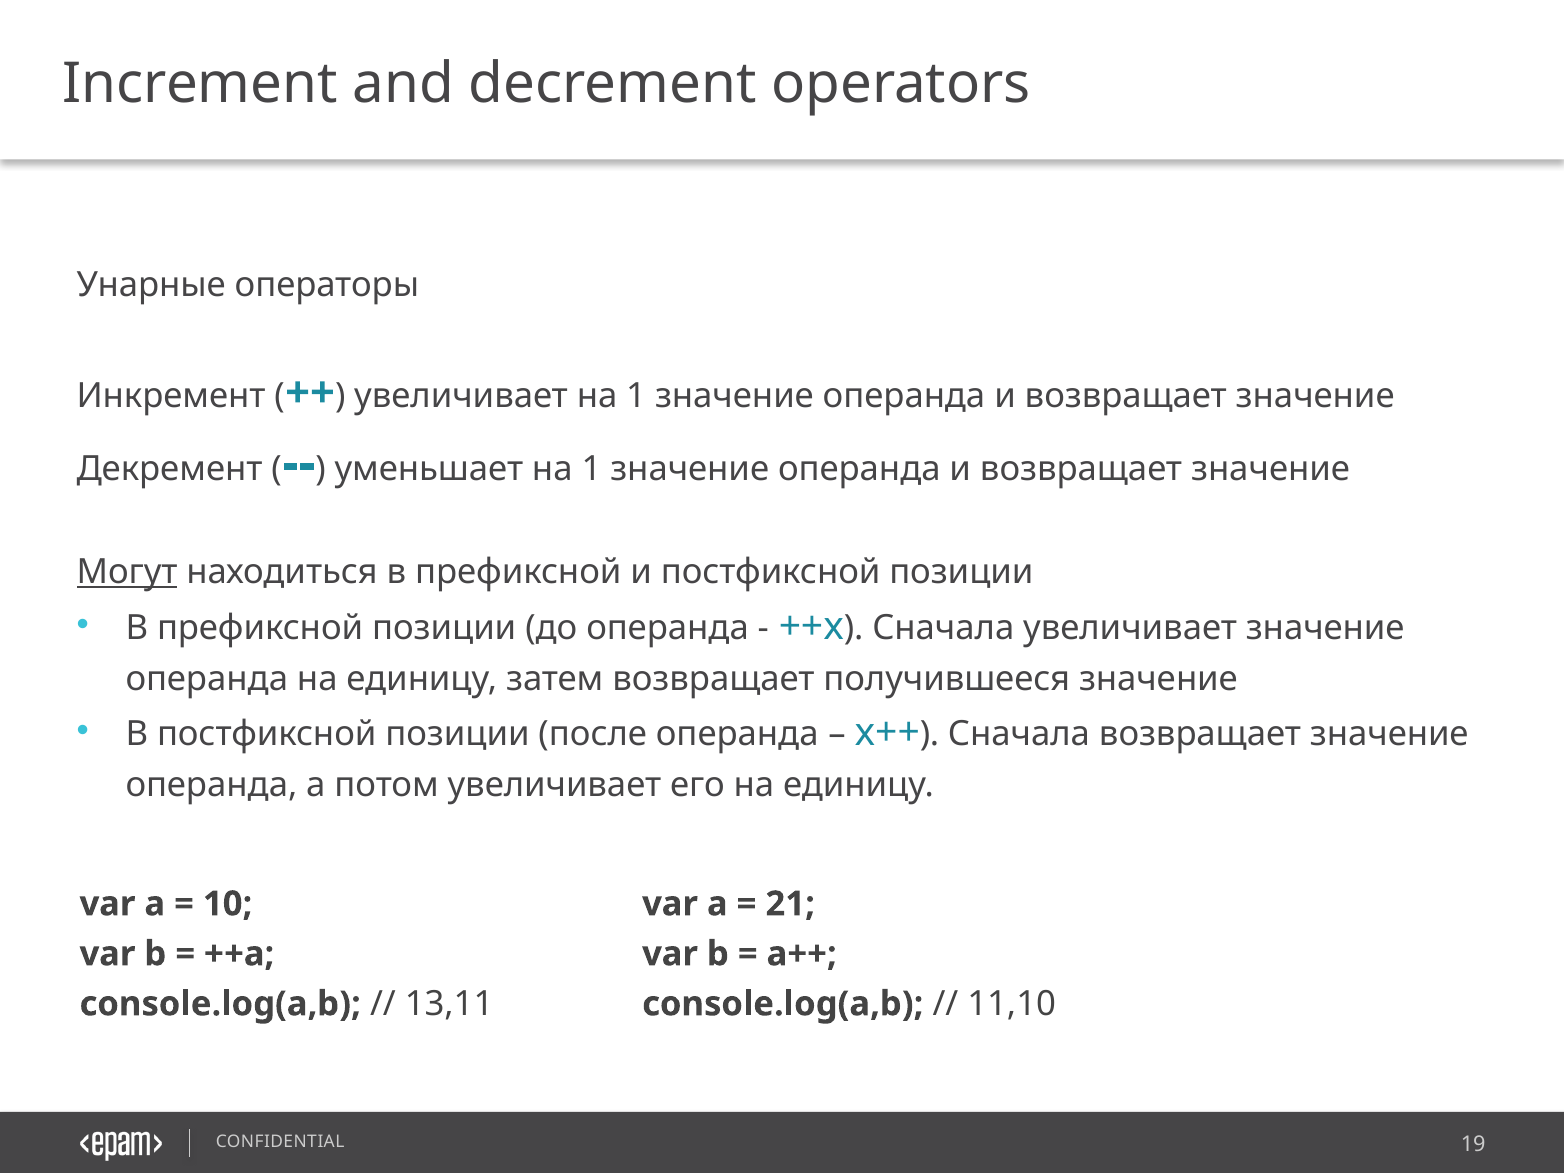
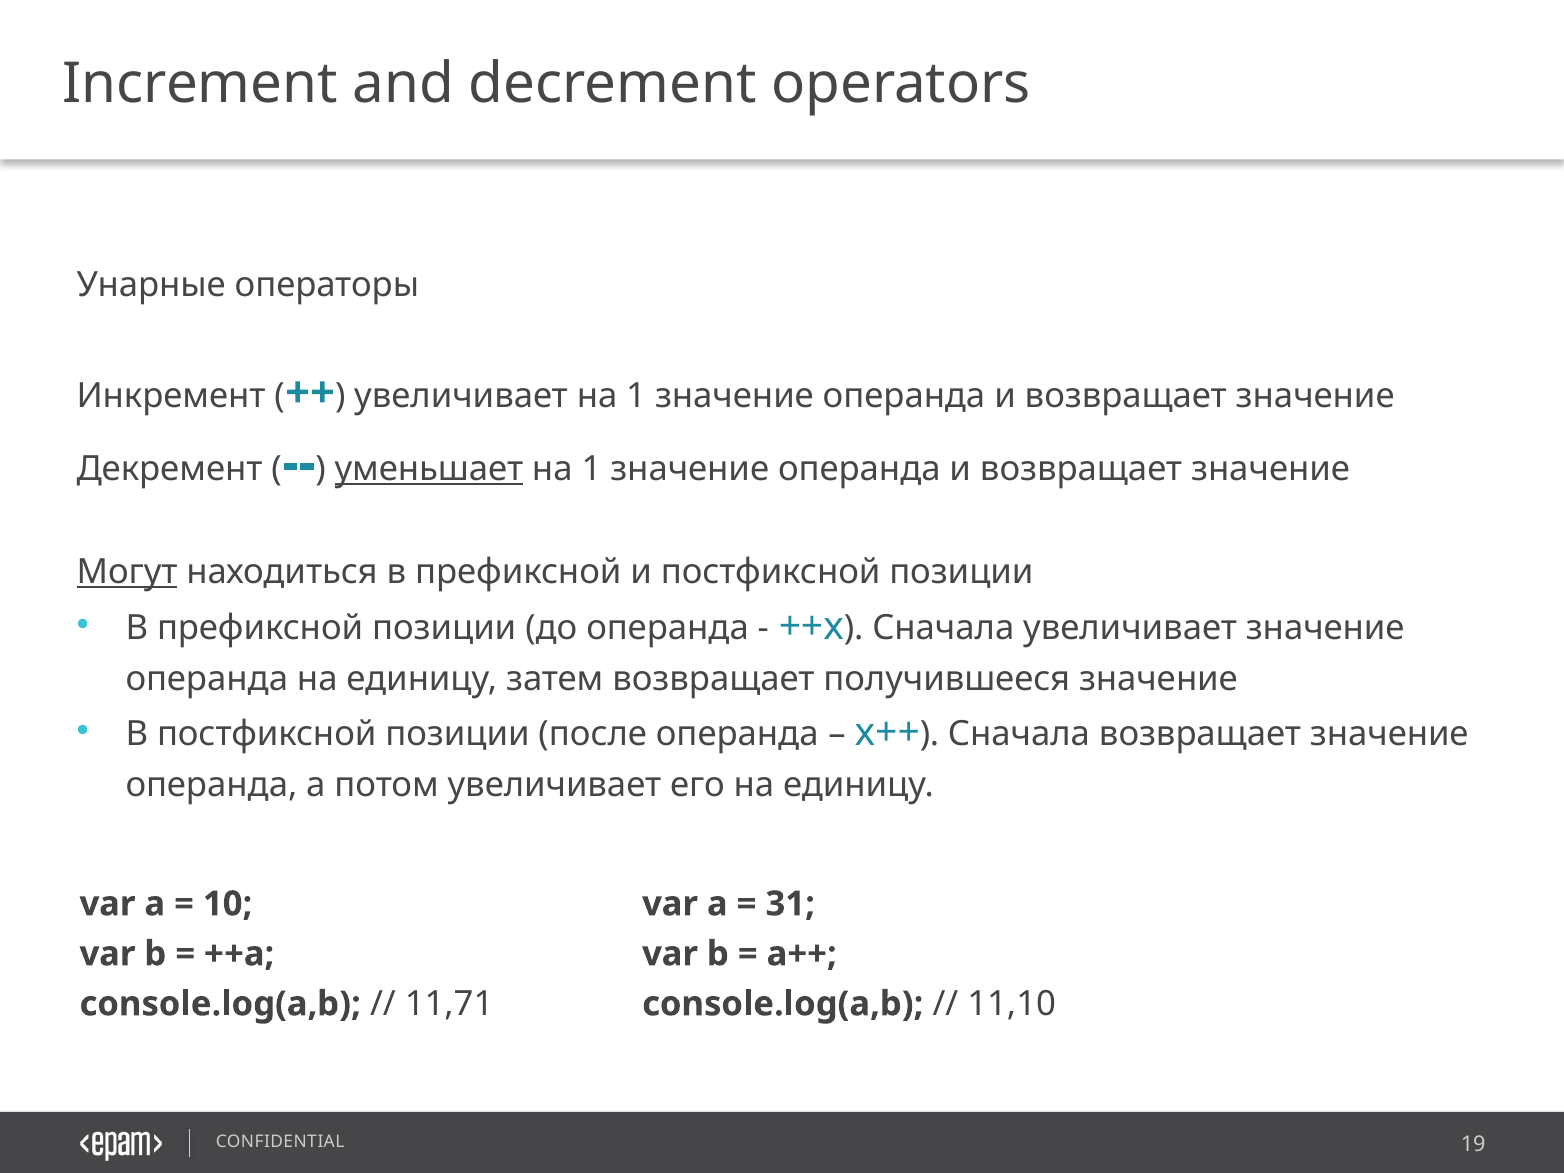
уменьшает underline: none -> present (429, 469)
21: 21 -> 31 (790, 904)
13,11: 13,11 -> 11,71 (449, 1004)
